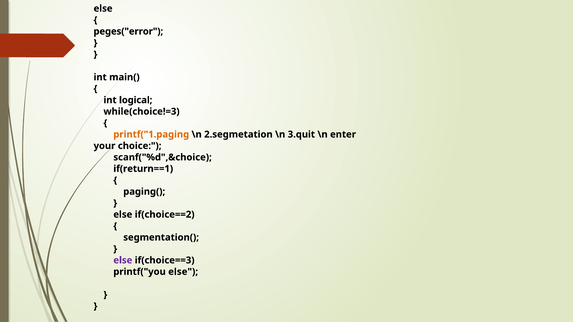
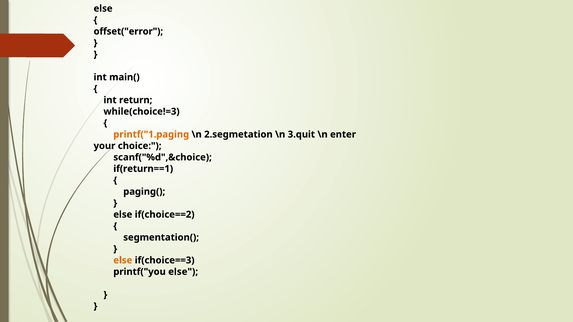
peges("error: peges("error -> offset("error (128, 31)
logical: logical -> return (136, 100)
else colour: purple -> orange (123, 261)
